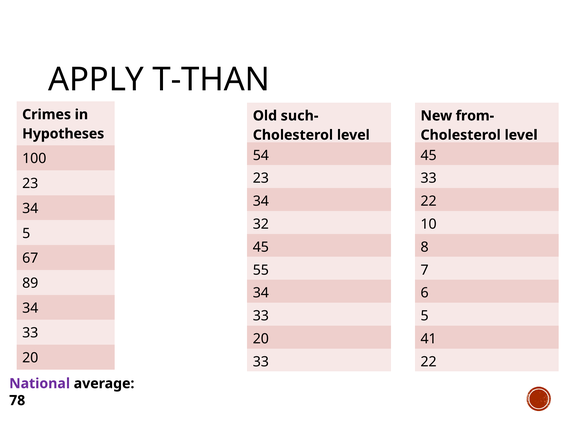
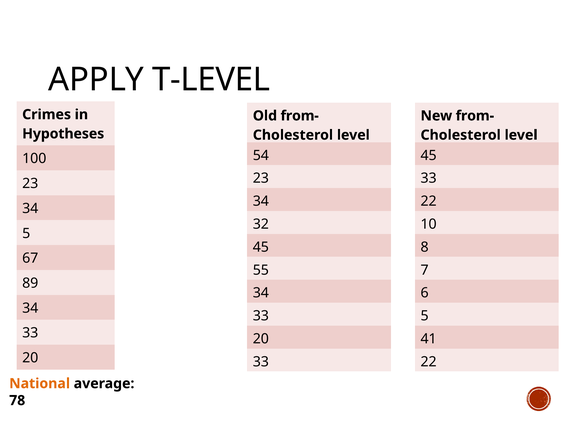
T-THAN: T-THAN -> T-LEVEL (211, 79)
Old such-: such- -> from- (300, 116)
National colour: purple -> orange (40, 383)
